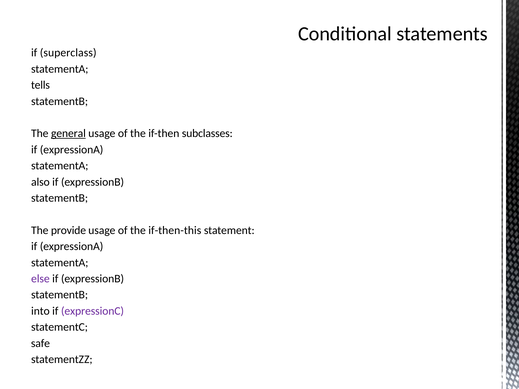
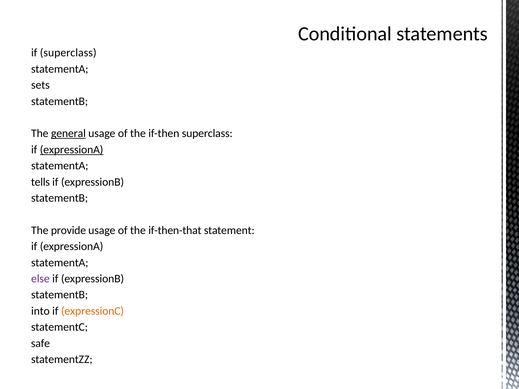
tells: tells -> sets (40, 85)
if-then subclasses: subclasses -> superclass (207, 134)
expressionA underline: none -> present (72, 150)
also: also -> tells (40, 182)
if-then-this: if-then-this -> if-then-that (175, 230)
expressionC colour: purple -> orange (92, 311)
